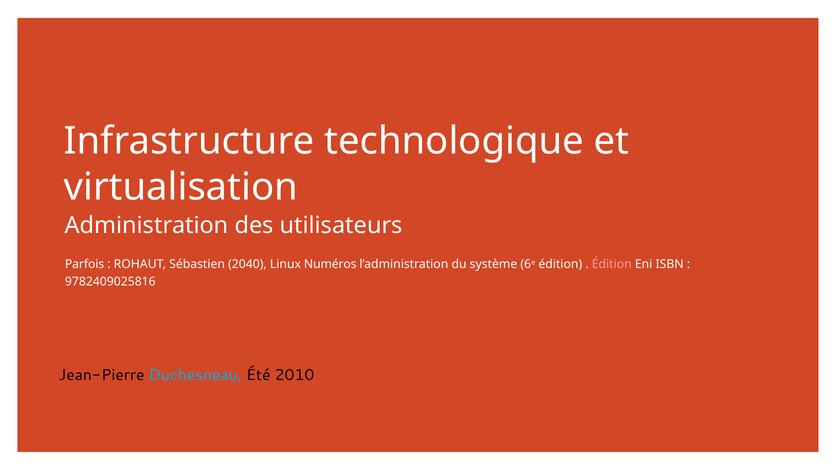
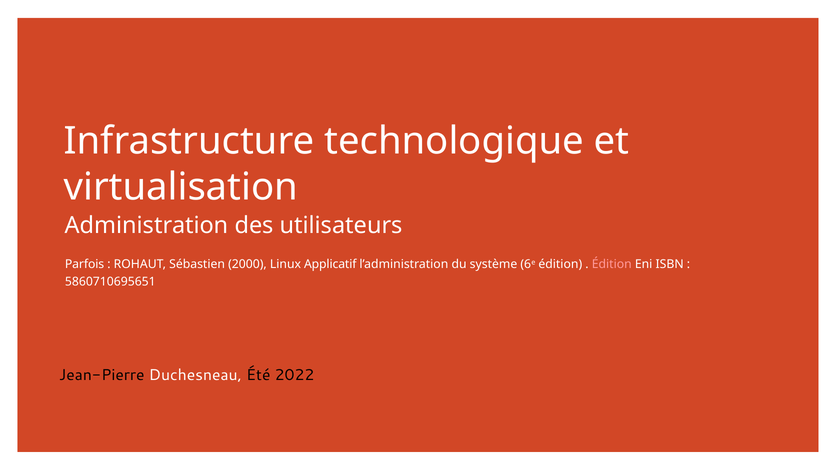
2040: 2040 -> 2000 (247, 265)
Numéros: Numéros -> Applicatif (330, 265)
9782409025816: 9782409025816 -> 5860710695651 (110, 282)
Duchesneau colour: light blue -> white (195, 375)
2010: 2010 -> 2022 (295, 375)
